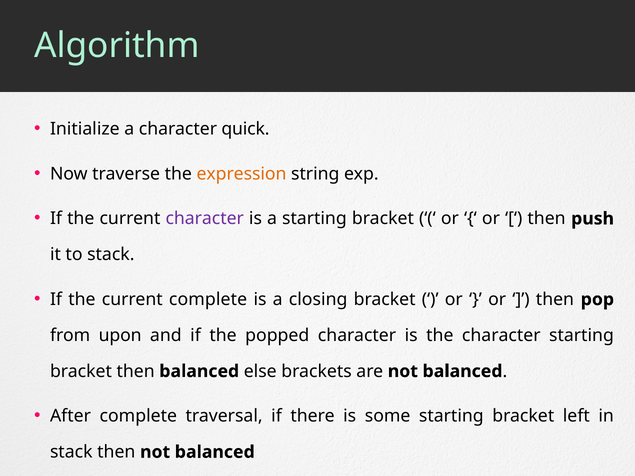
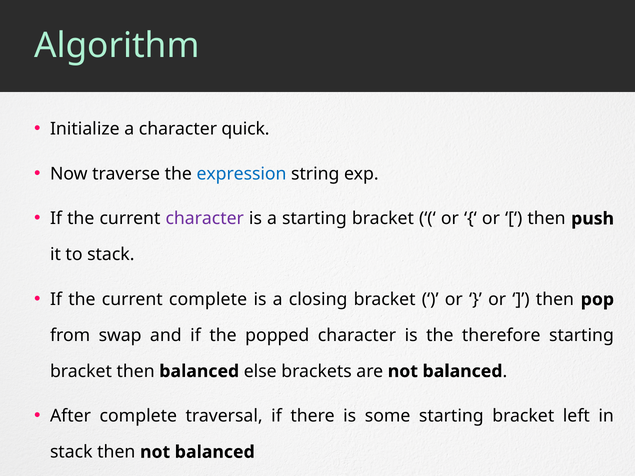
expression colour: orange -> blue (242, 174)
upon: upon -> swap (120, 336)
the character: character -> therefore (501, 336)
